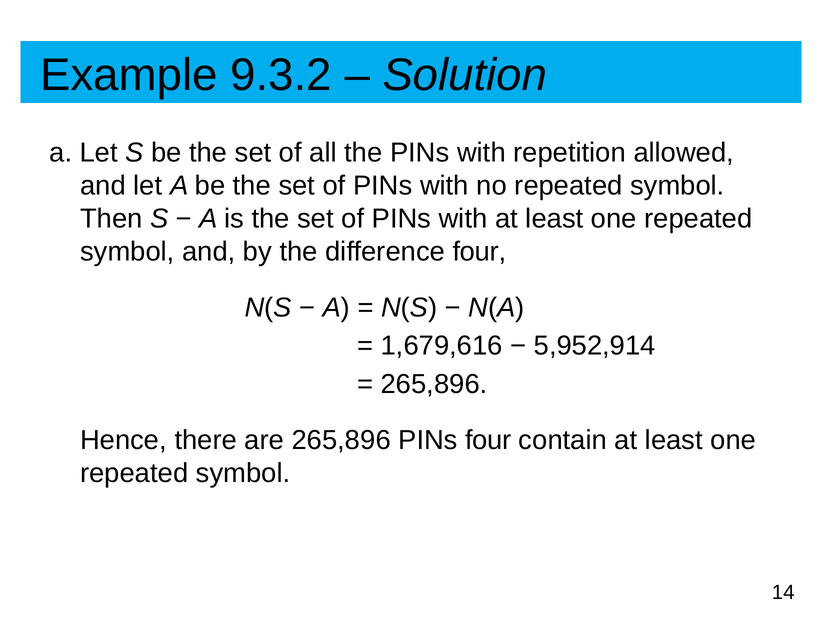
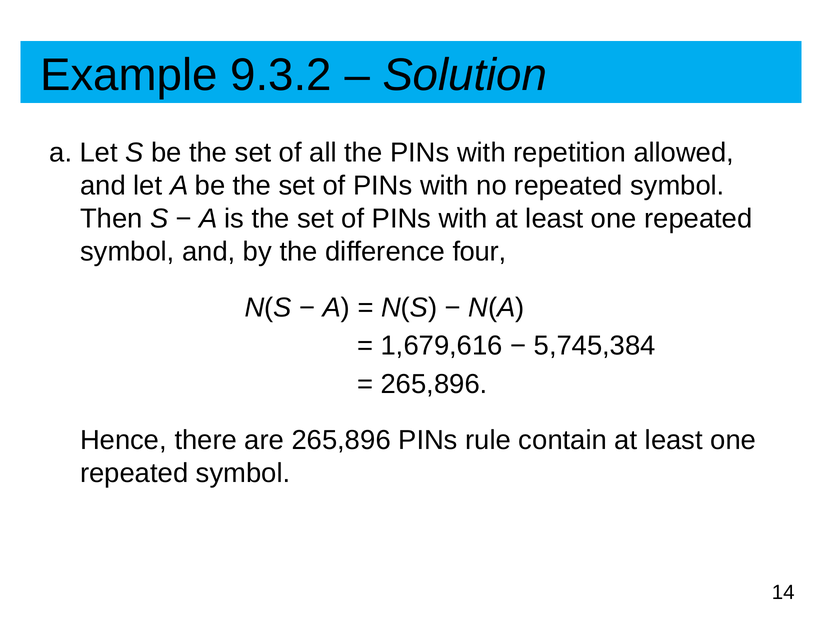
5,952,914: 5,952,914 -> 5,745,384 (595, 346)
PINs four: four -> rule (488, 440)
